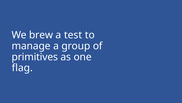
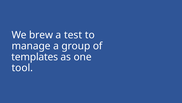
primitives: primitives -> templates (35, 57)
flag: flag -> tool (22, 68)
